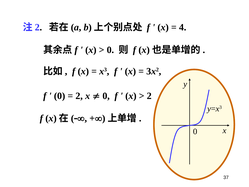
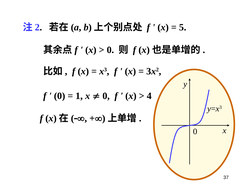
4: 4 -> 5 (183, 27)
2: 2 -> 1 (79, 96)
2: 2 -> 4 (149, 96)
